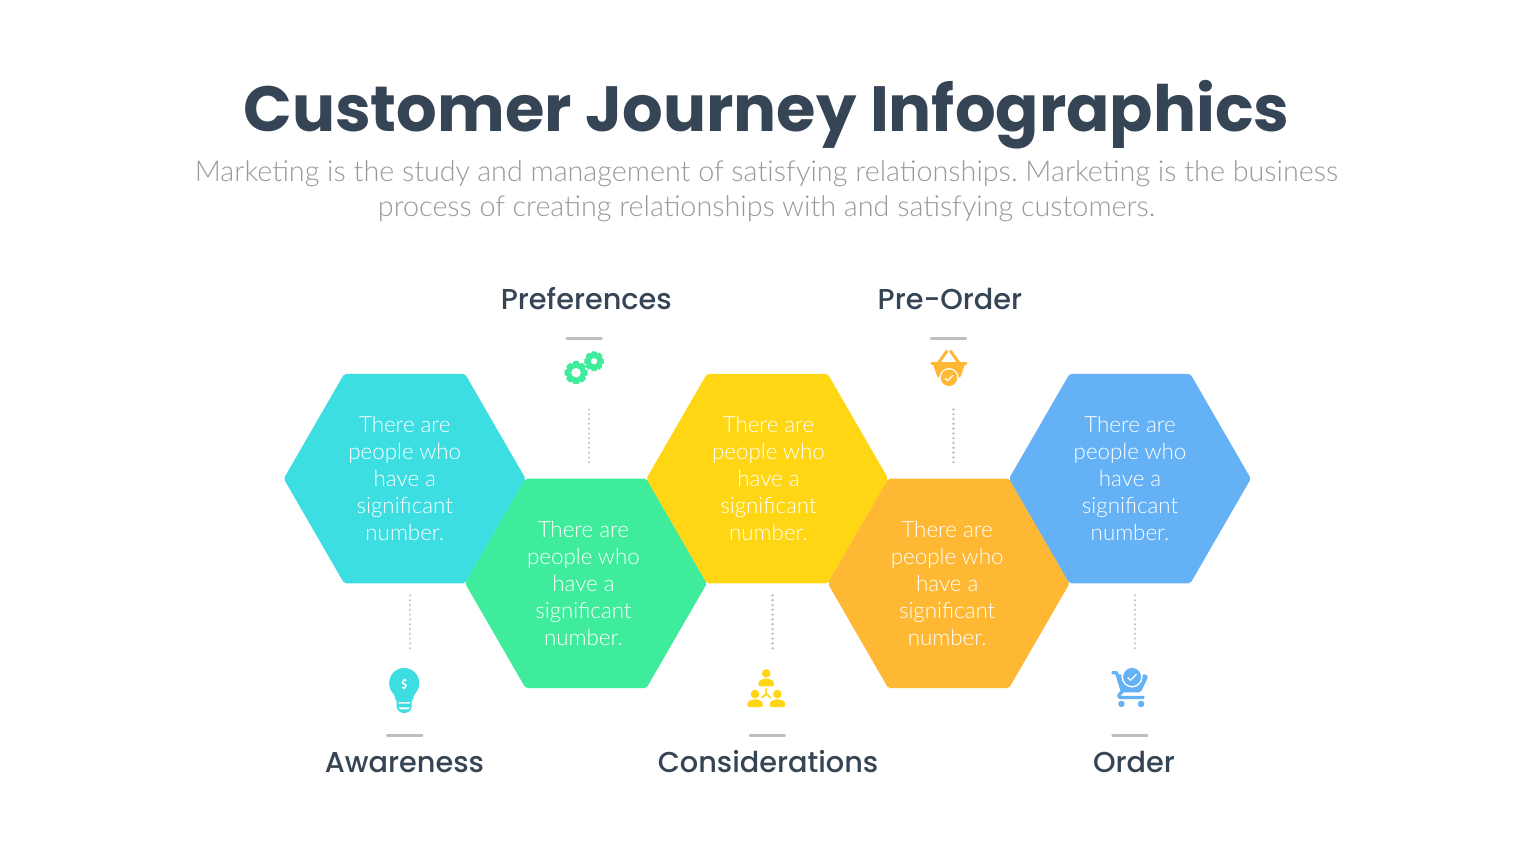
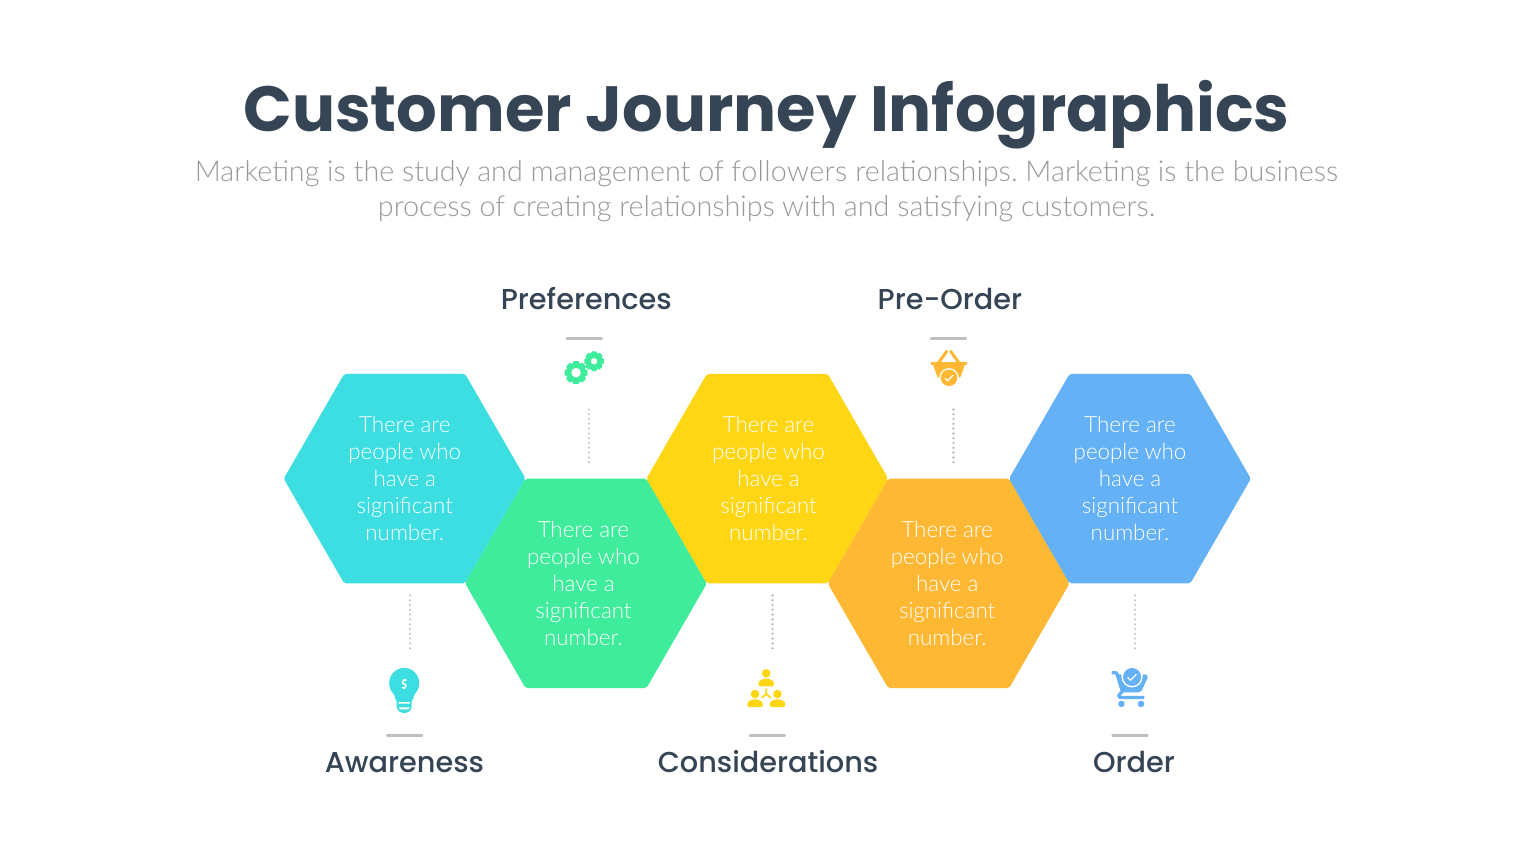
of satisfying: satisfying -> followers (789, 172)
